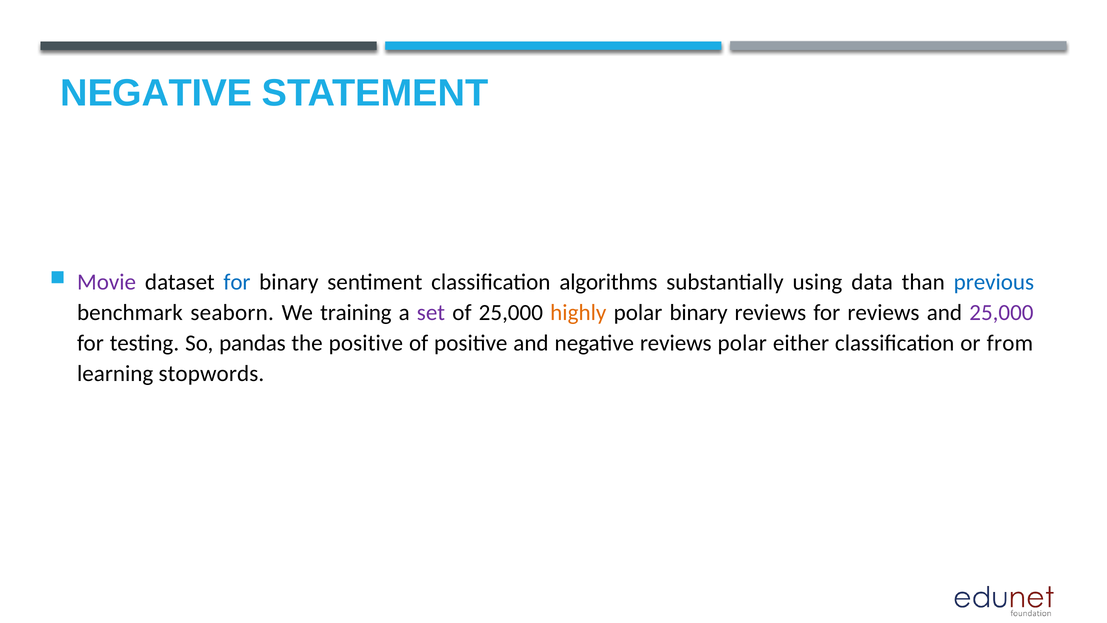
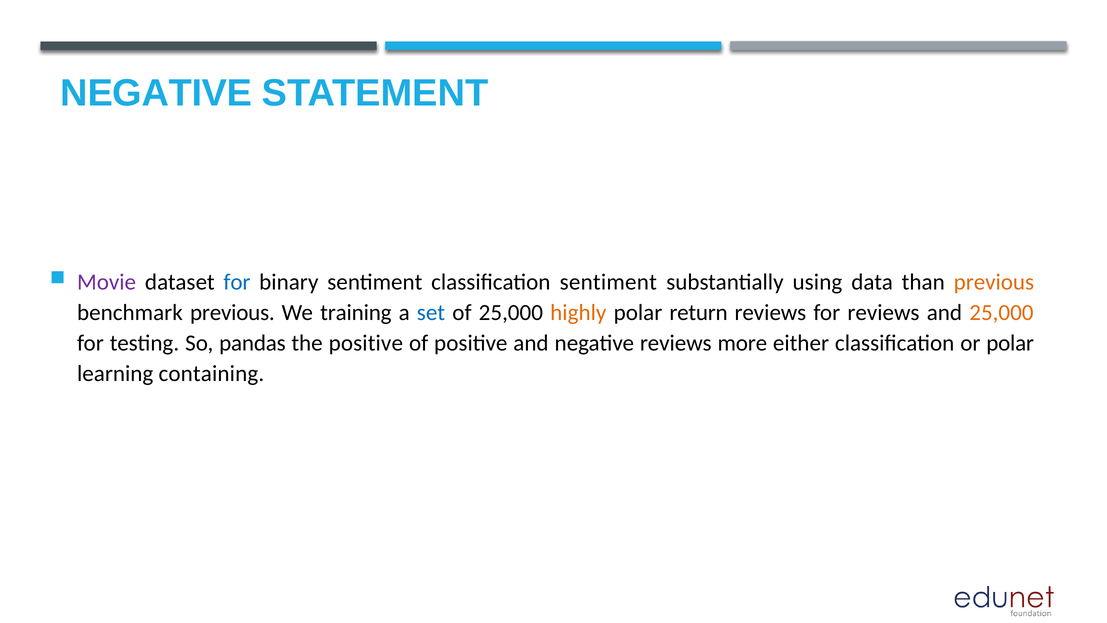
classification algorithms: algorithms -> sentiment (608, 282)
previous colour: blue -> orange (994, 282)
benchmark seaborn: seaborn -> previous (232, 312)
set colour: purple -> blue (431, 312)
polar binary: binary -> return (699, 312)
25,000 colour: purple -> orange (1001, 312)
reviews polar: polar -> more (742, 343)
or from: from -> polar (1010, 343)
stopwords: stopwords -> containing (211, 373)
